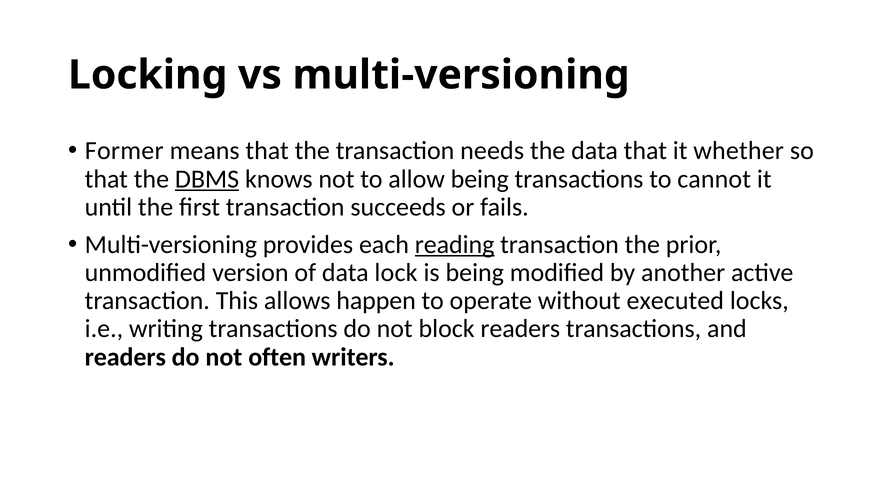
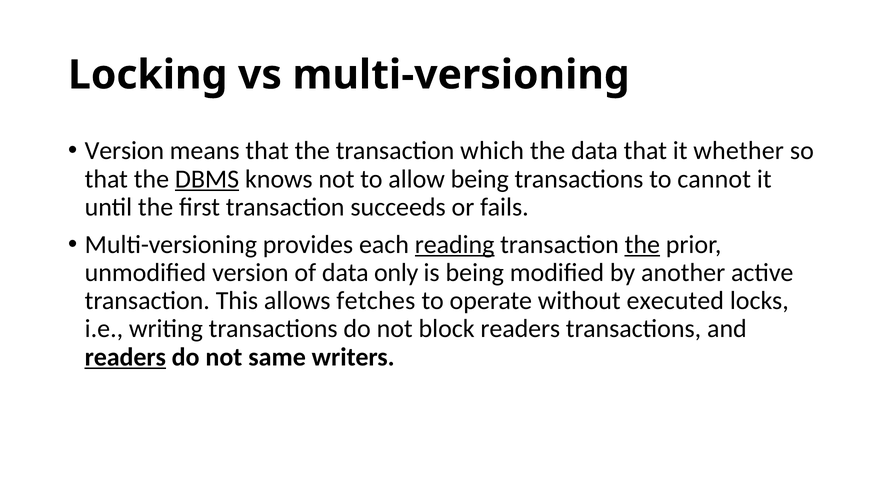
Former: Former -> Version (124, 151)
needs: needs -> which (492, 151)
the underline: none -> present (642, 244)
lock: lock -> only (396, 273)
happen: happen -> fetches (376, 301)
readers underline: none -> present (125, 357)
often: often -> same (277, 357)
